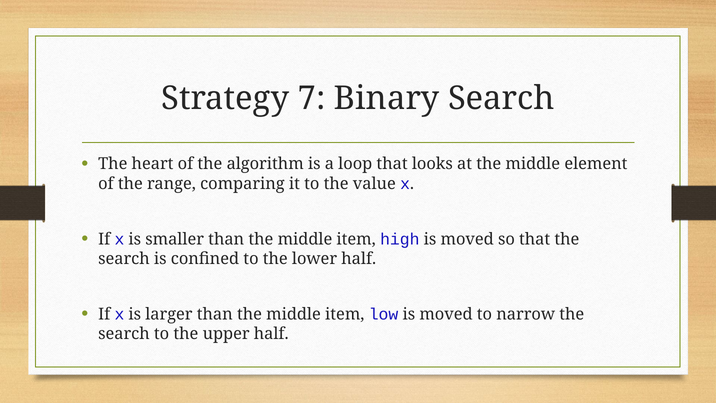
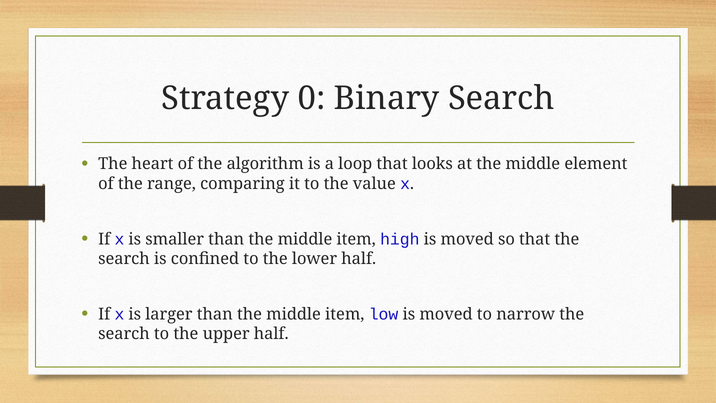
7: 7 -> 0 (312, 98)
